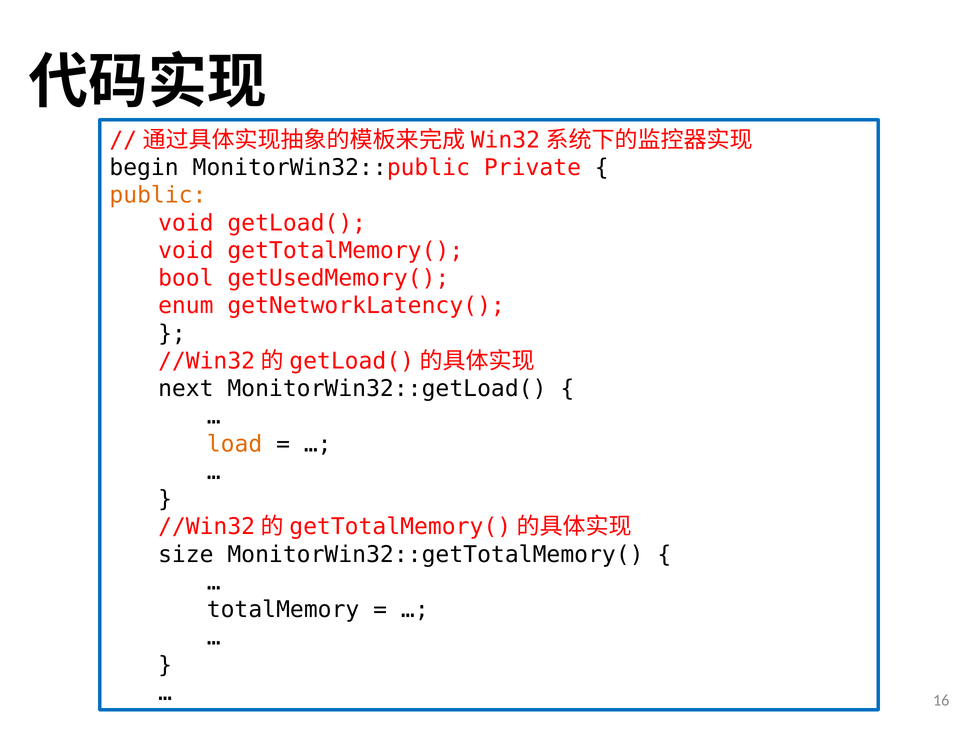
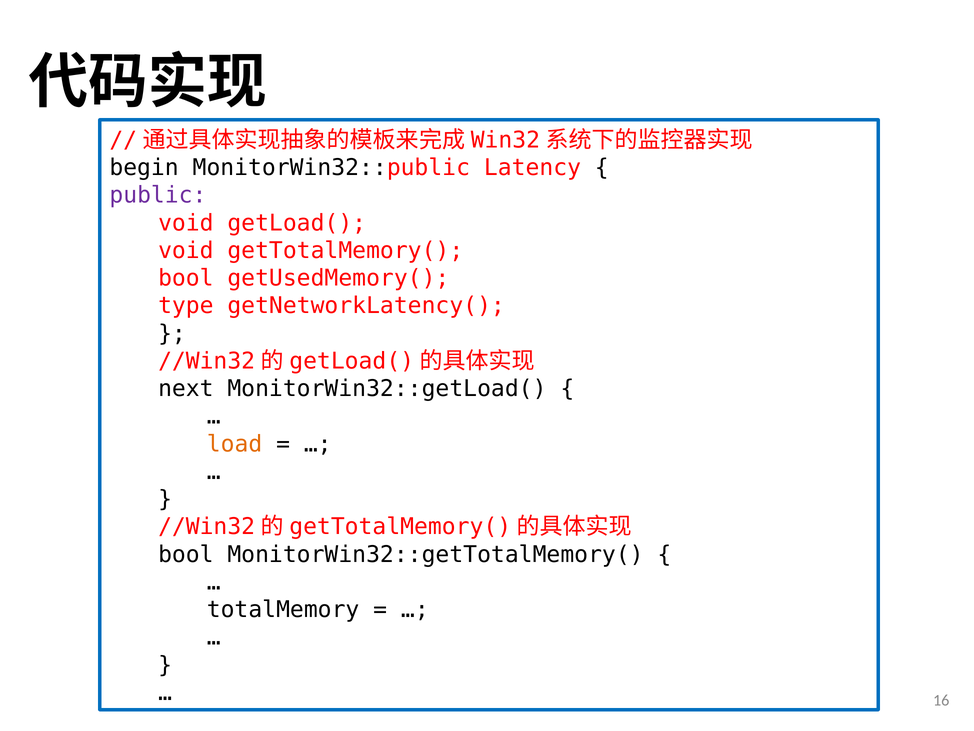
Private: Private -> Latency (532, 168)
public colour: orange -> purple (158, 195)
enum: enum -> type (186, 306)
size: size -> bool (186, 554)
